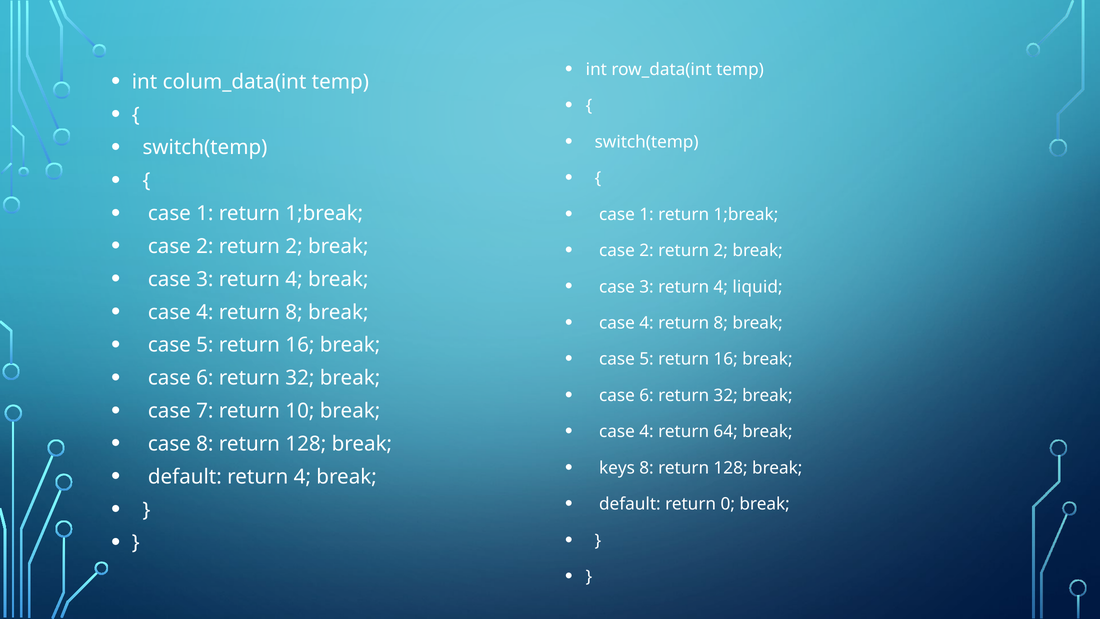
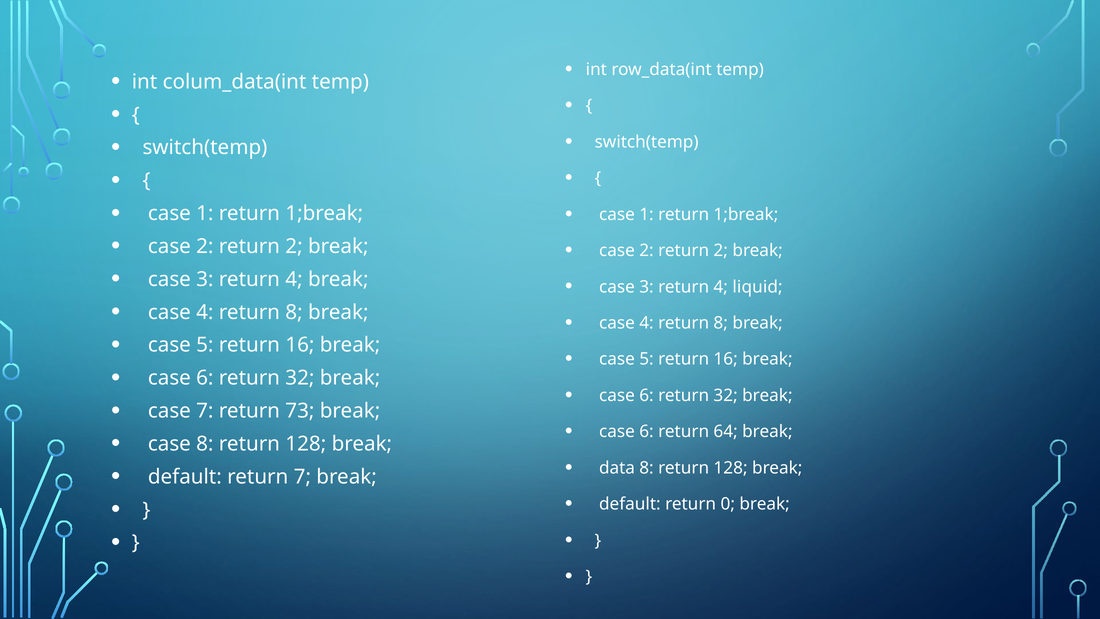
10: 10 -> 73 (300, 411)
4: 4 -> 6 (647, 432)
keys: keys -> data (617, 468)
default return 4: 4 -> 7 (302, 477)
